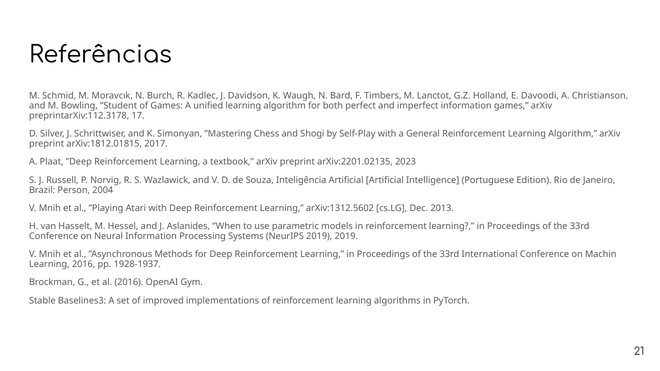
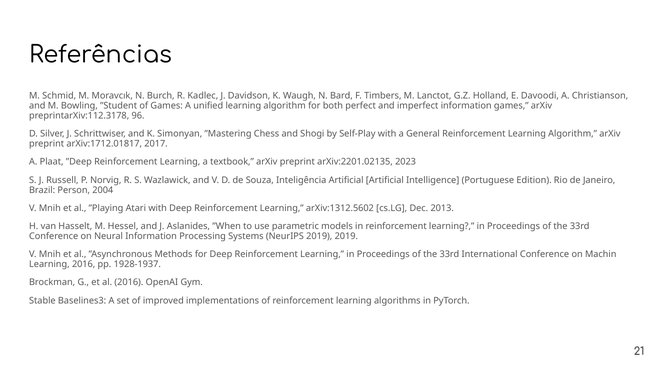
17: 17 -> 96 (138, 116)
arXiv:1812.01815: arXiv:1812.01815 -> arXiv:1712.01817 (104, 144)
